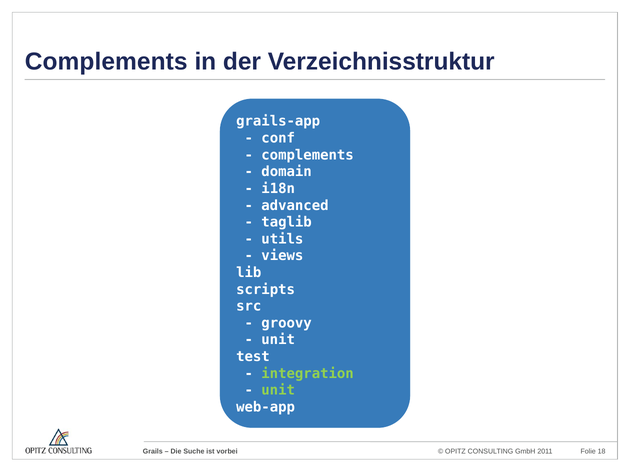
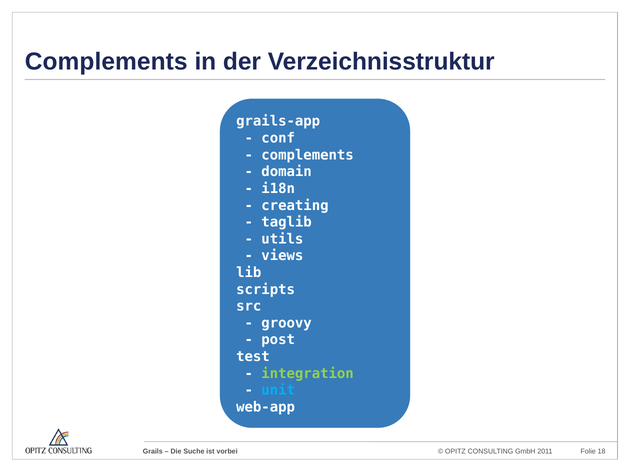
advanced: advanced -> creating (295, 205)
unit: unit -> post (278, 340)
unit colour: light green -> light blue (278, 390)
